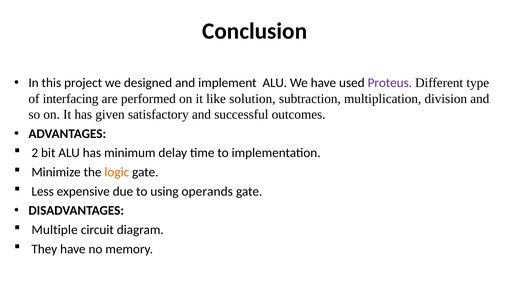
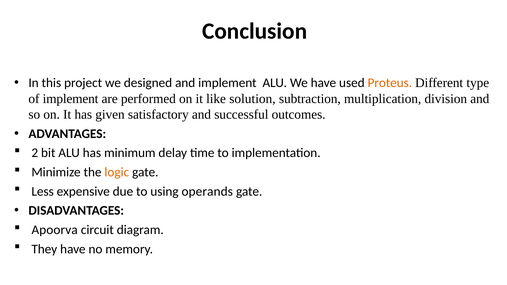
Proteus colour: purple -> orange (390, 83)
of interfacing: interfacing -> implement (71, 99)
Multiple: Multiple -> Apoorva (55, 230)
